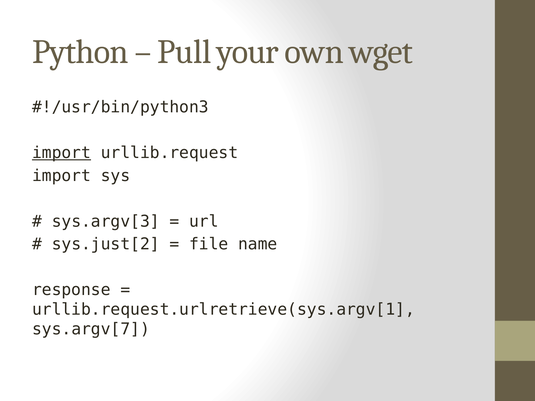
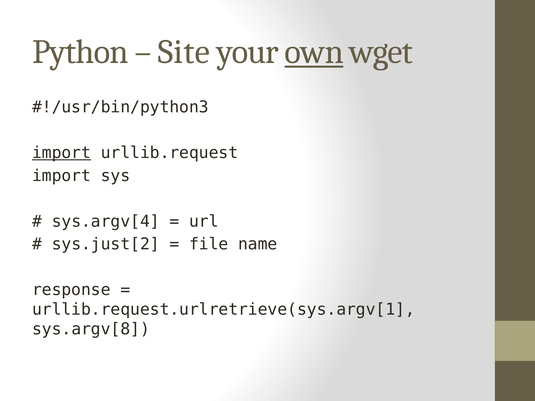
Pull: Pull -> Site (184, 52)
own underline: none -> present (314, 52)
sys.argv[3: sys.argv[3 -> sys.argv[4 (106, 221)
sys.argv[7: sys.argv[7 -> sys.argv[8 (91, 329)
